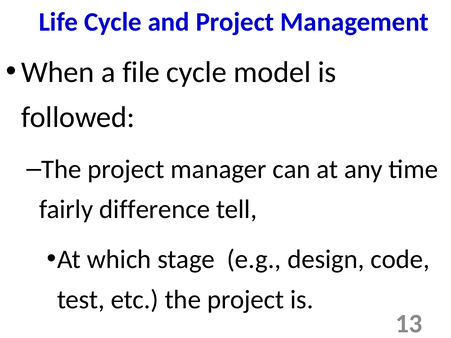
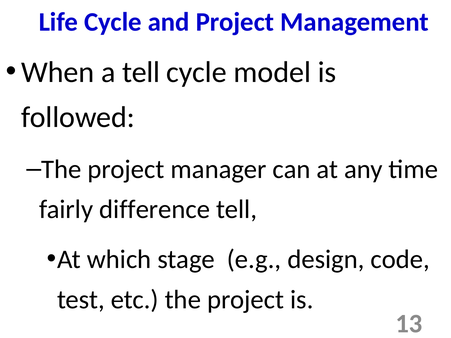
a file: file -> tell (141, 72)
